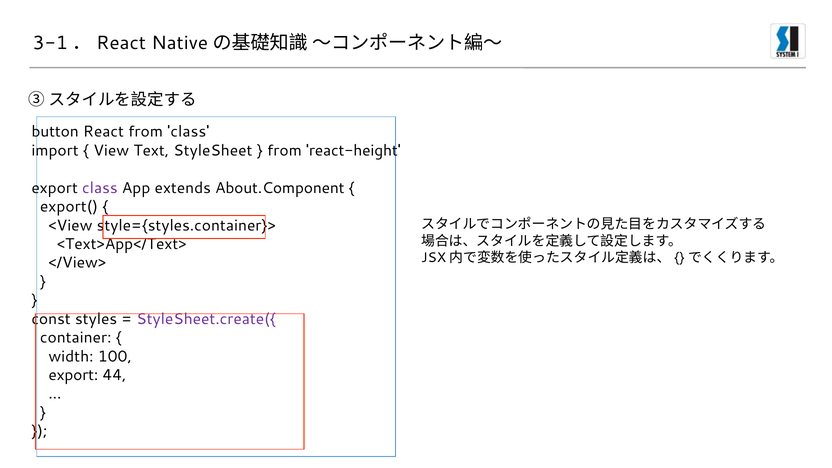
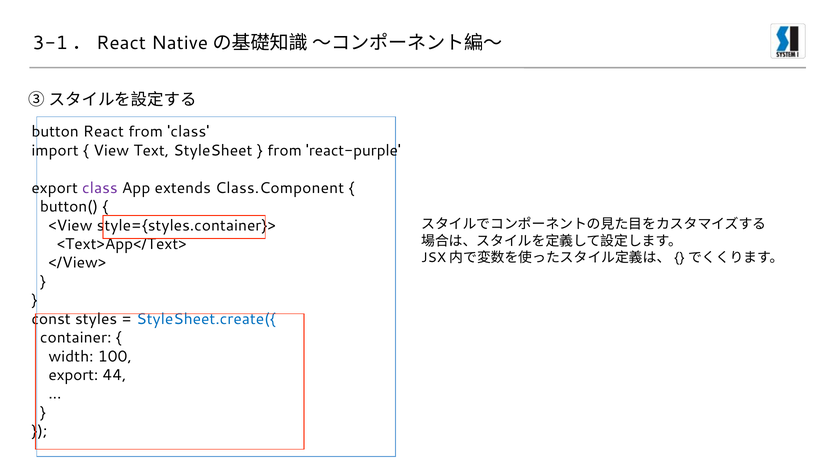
react-height: react-height -> react-purple (353, 150)
About.Component: About.Component -> Class.Component (280, 188)
export(: export( -> button( (69, 207)
StyleSheet.create({ colour: purple -> blue (206, 319)
